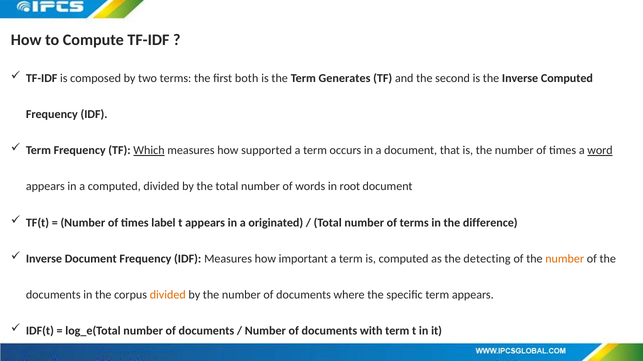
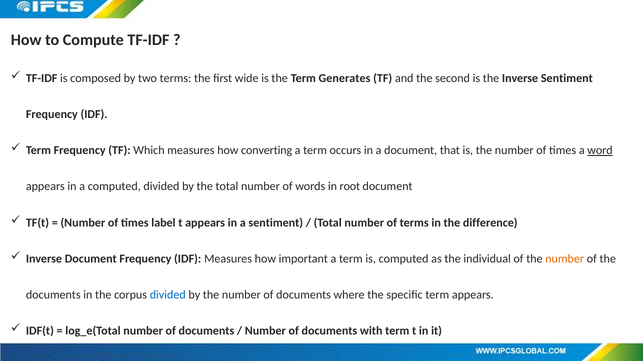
both: both -> wide (247, 78)
Inverse Computed: Computed -> Sentiment (567, 78)
Which underline: present -> none (149, 151)
supported: supported -> converting (267, 151)
a originated: originated -> sentiment (276, 223)
detecting: detecting -> individual (487, 259)
divided colour: orange -> blue (168, 295)
